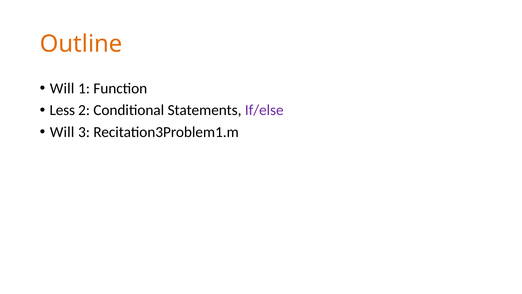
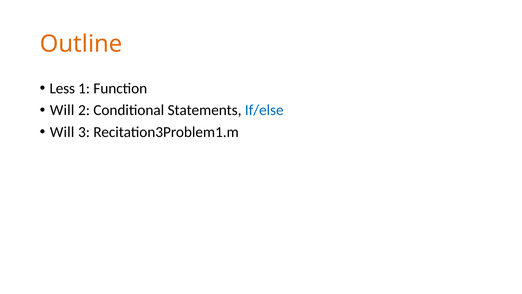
Will: Will -> Less (62, 88)
Less: Less -> Will (62, 110)
If/else colour: purple -> blue (264, 110)
